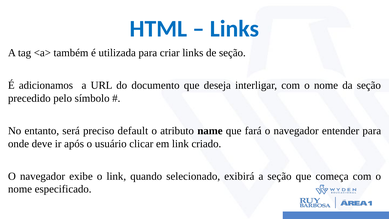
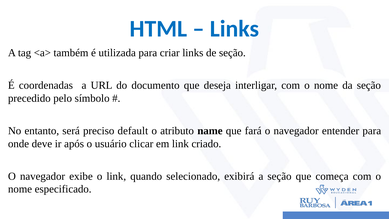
adicionamos: adicionamos -> coordenadas (46, 85)
